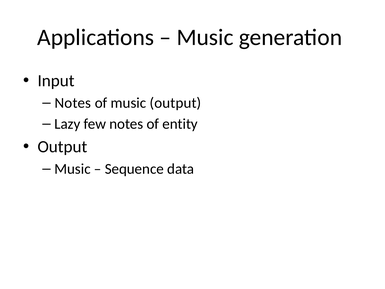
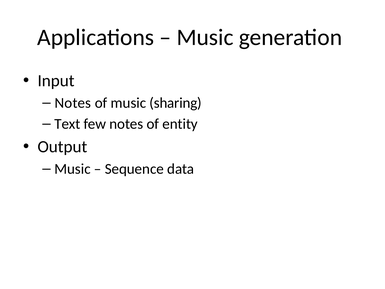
music output: output -> sharing (176, 103)
Lazy: Lazy -> Text (67, 124)
